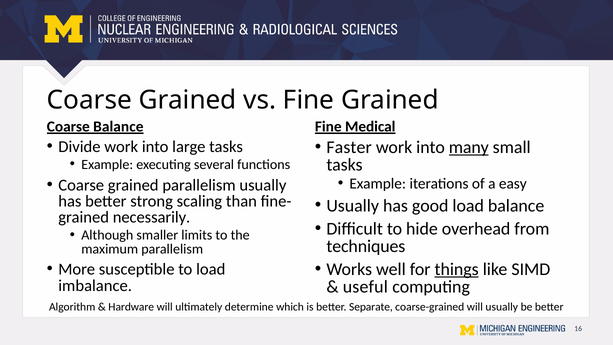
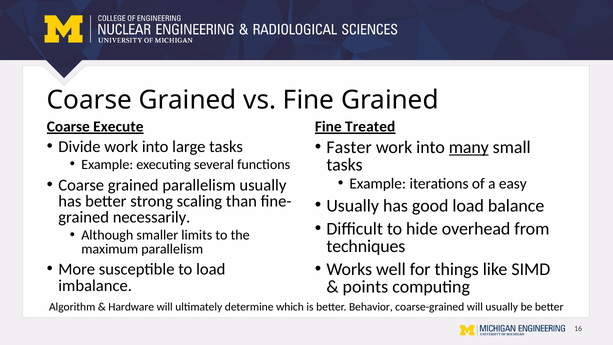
Coarse Balance: Balance -> Execute (118, 127)
Medical: Medical -> Treated (370, 127)
things underline: present -> none (457, 269)
useful: useful -> points (365, 287)
Separate: Separate -> Behavior (371, 307)
